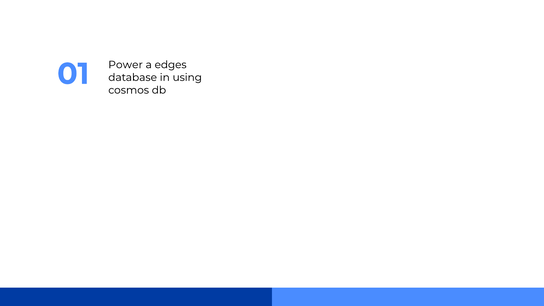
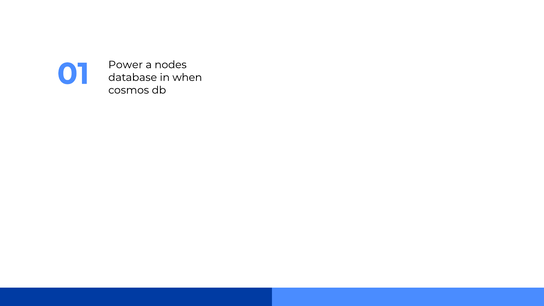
edges: edges -> nodes (171, 65)
using: using -> when (187, 77)
